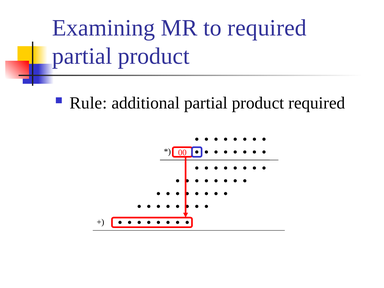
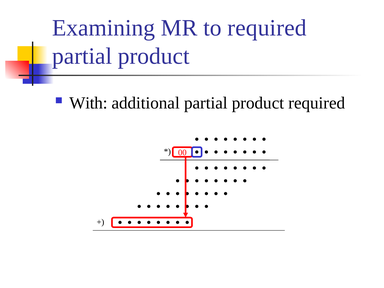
Rule: Rule -> With (88, 103)
